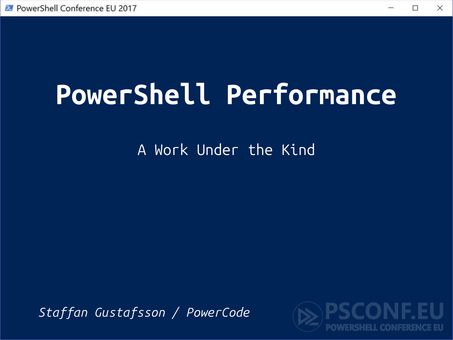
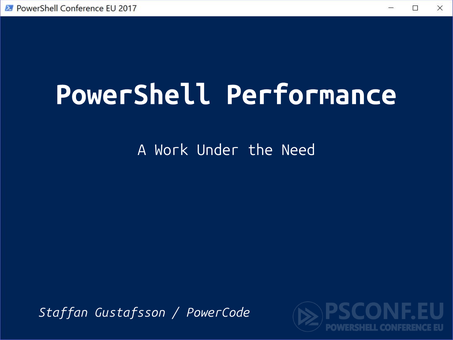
Kind: Kind -> Need (298, 150)
